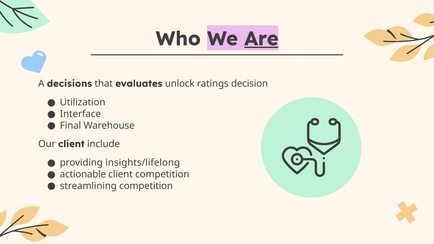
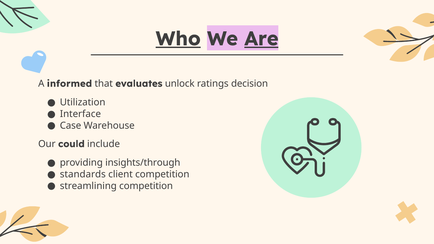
Who underline: none -> present (178, 39)
decisions: decisions -> informed (69, 84)
Final: Final -> Case (71, 126)
Our client: client -> could (71, 144)
insights/lifelong: insights/lifelong -> insights/through (143, 163)
actionable: actionable -> standards (83, 174)
